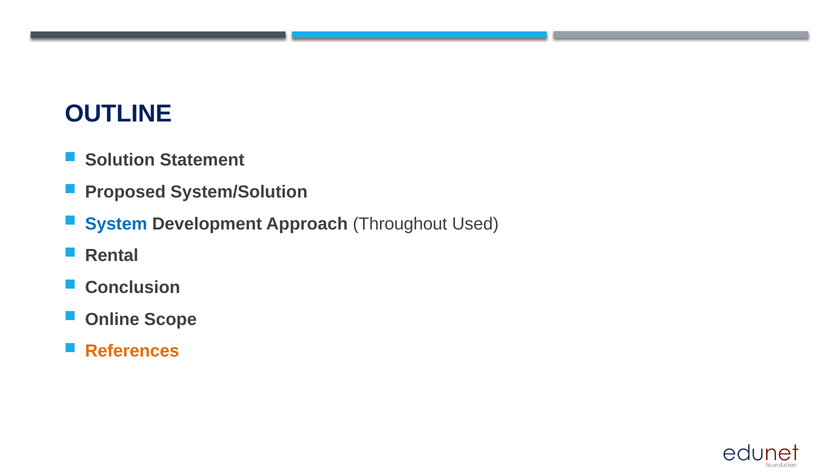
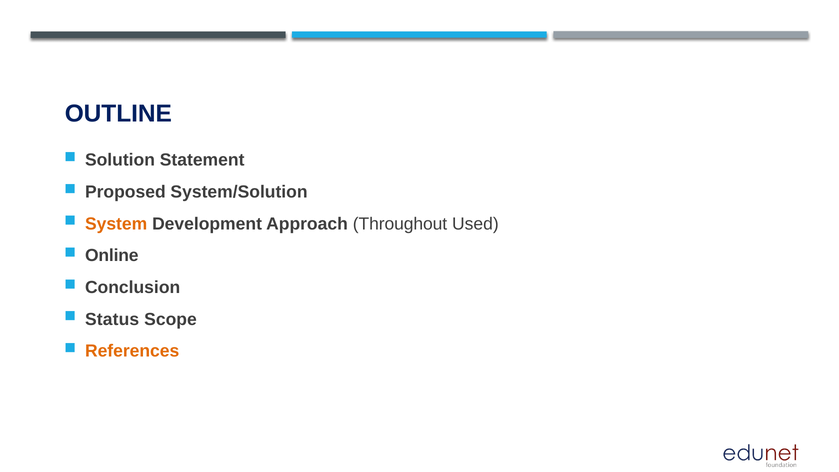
System colour: blue -> orange (116, 224)
Rental: Rental -> Online (112, 256)
Online: Online -> Status (112, 319)
